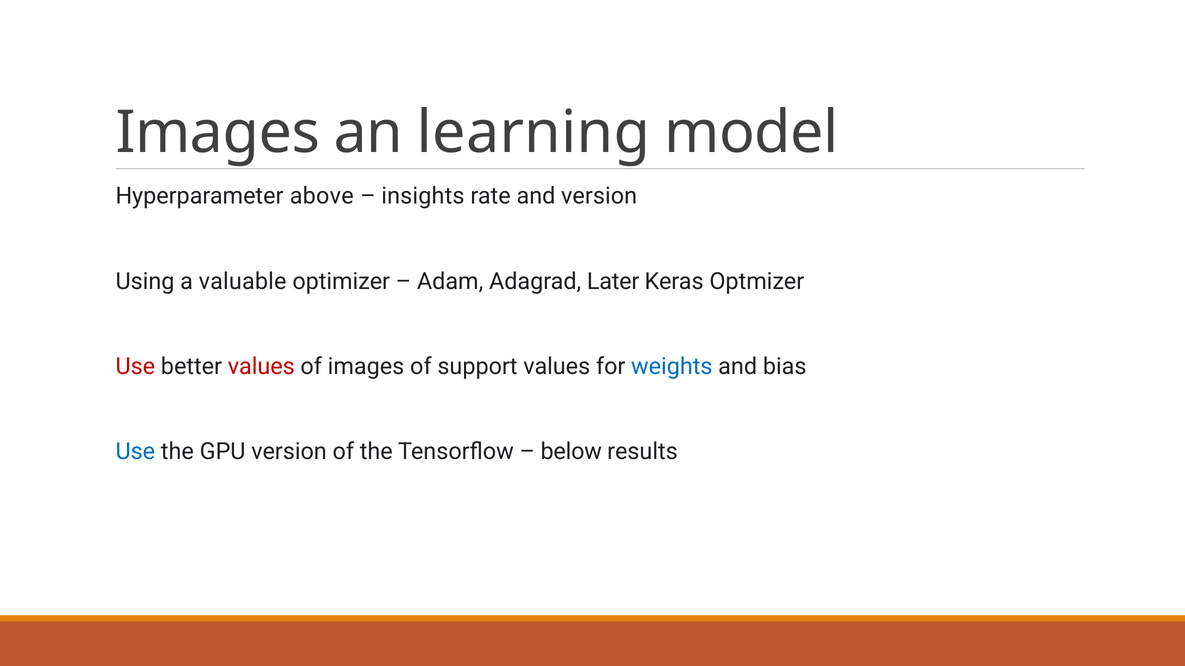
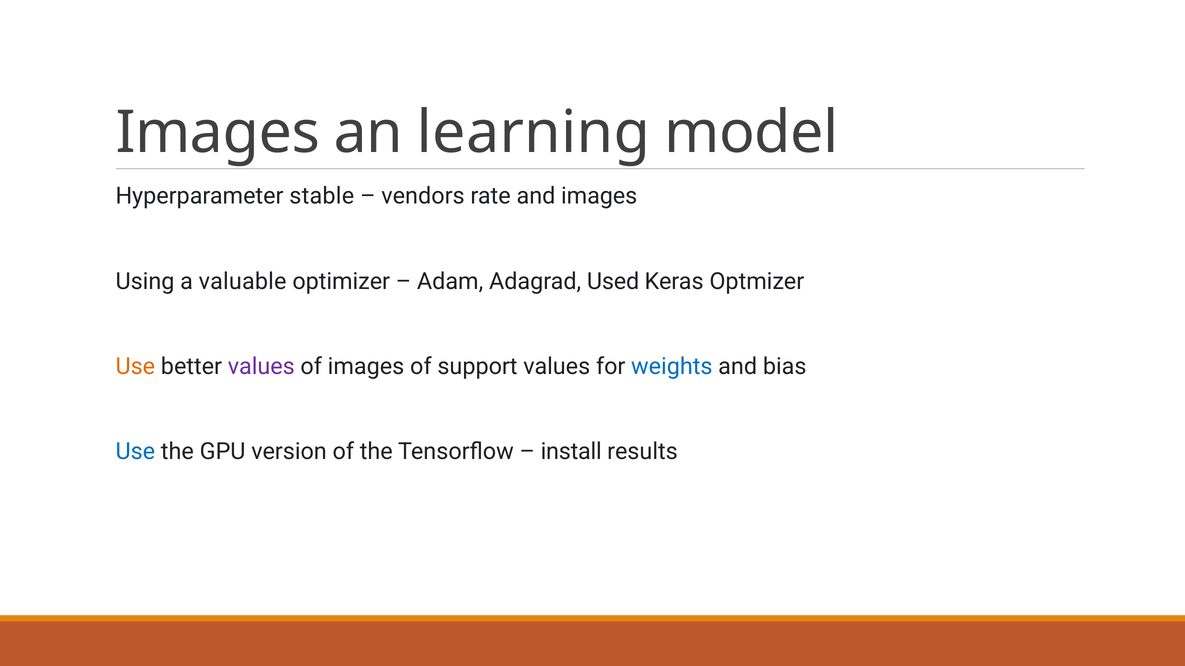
above: above -> stable (322, 196)
insights: insights -> vendors (423, 196)
and version: version -> images (599, 196)
Later: Later -> Used (613, 282)
Use colour: red -> orange (135, 367)
values colour: red -> purple (261, 367)
below: below -> install (571, 452)
